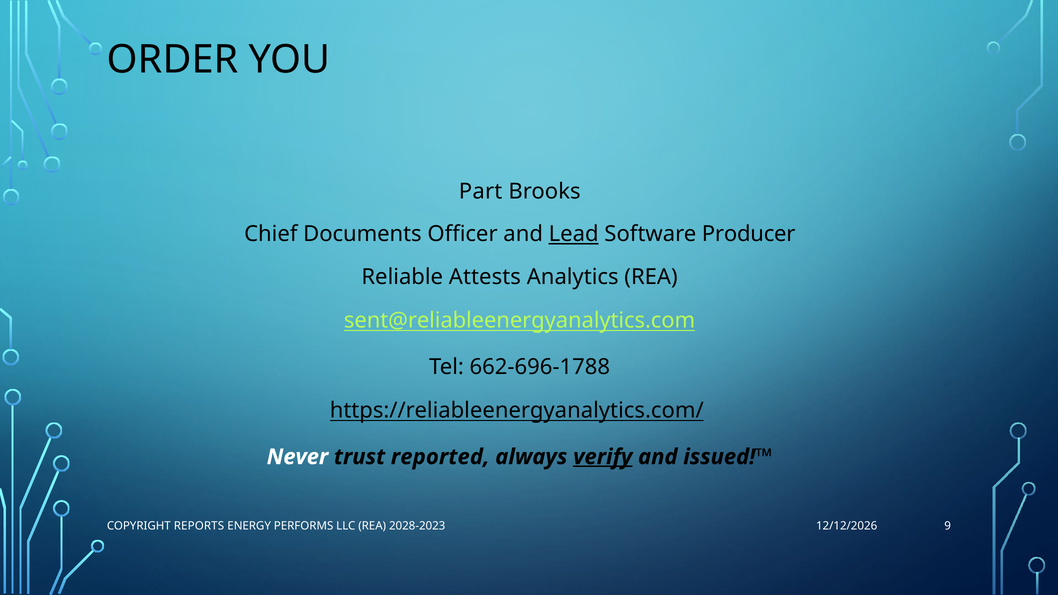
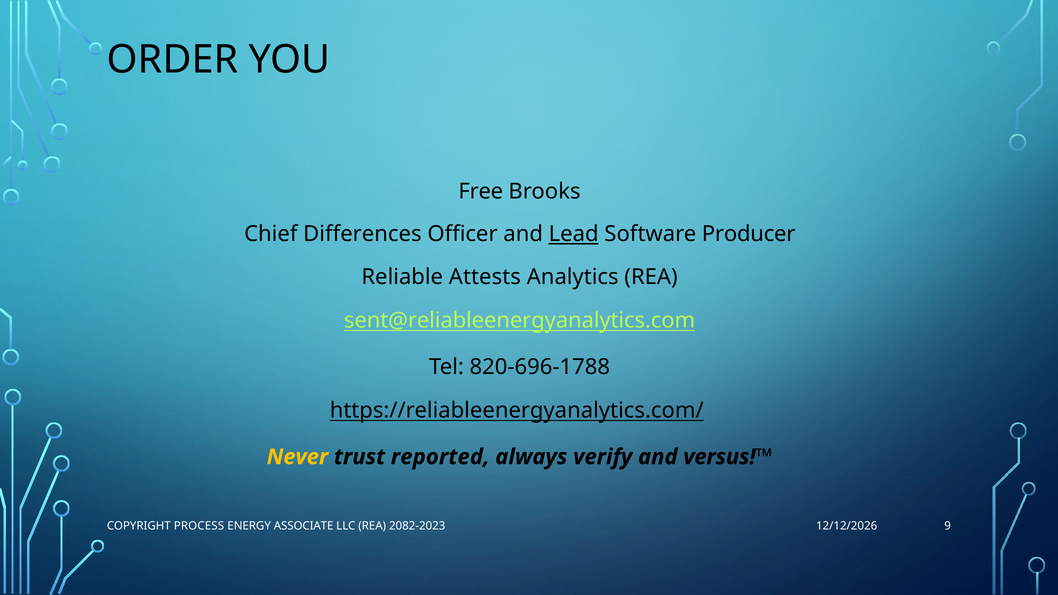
Part: Part -> Free (481, 192)
Documents: Documents -> Differences (362, 234)
662-696-1788: 662-696-1788 -> 820-696-1788 (540, 367)
Never colour: white -> yellow (297, 457)
verify underline: present -> none (603, 457)
issued!™: issued!™ -> versus!™ (728, 457)
REPORTS: REPORTS -> PROCESS (199, 526)
PERFORMS: PERFORMS -> ASSOCIATE (304, 526)
2028-2023: 2028-2023 -> 2082-2023 (417, 526)
